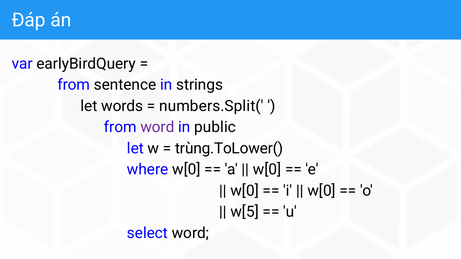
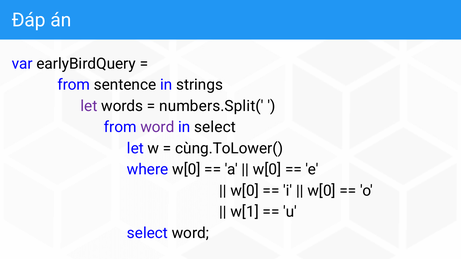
let colour: black -> purple (89, 106)
in public: public -> select (215, 127)
trùng.ToLower(: trùng.ToLower( -> cùng.ToLower( (229, 149)
w[5: w[5 -> w[1 (245, 212)
